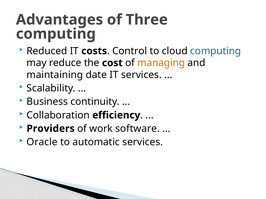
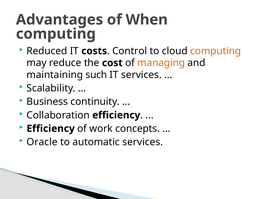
Three: Three -> When (147, 20)
computing colour: blue -> orange (216, 51)
date: date -> such (96, 75)
Providers: Providers -> Efficiency (51, 129)
software: software -> concepts (138, 129)
